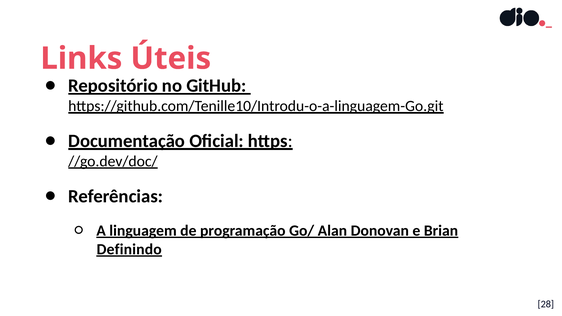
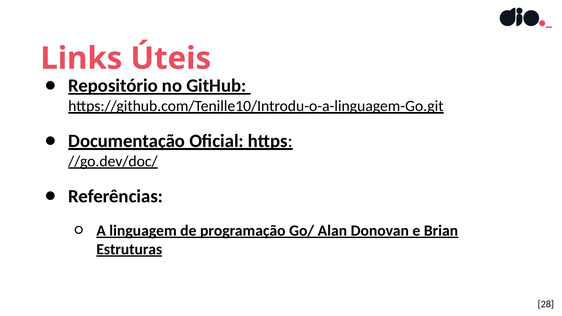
Definindo: Definindo -> Estruturas (129, 249)
